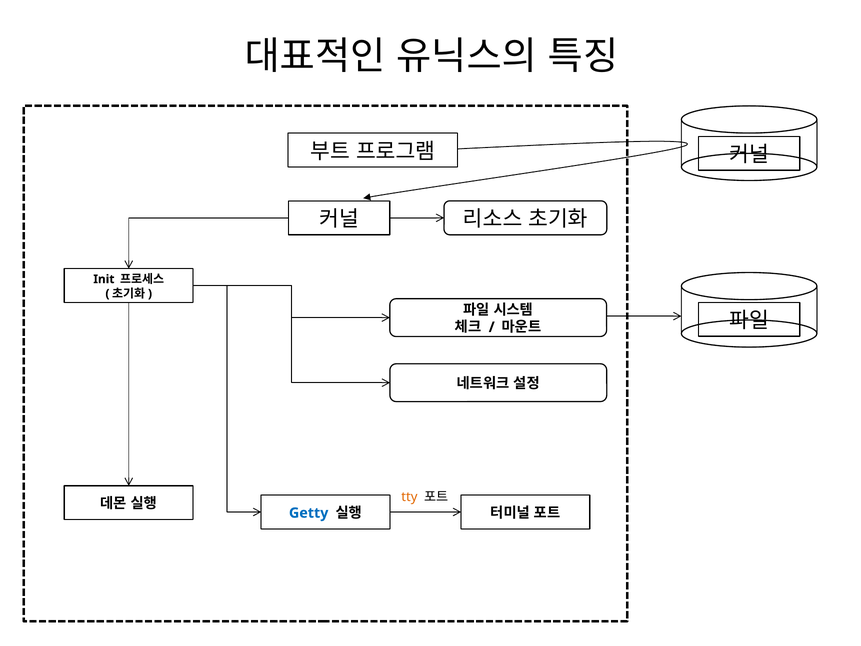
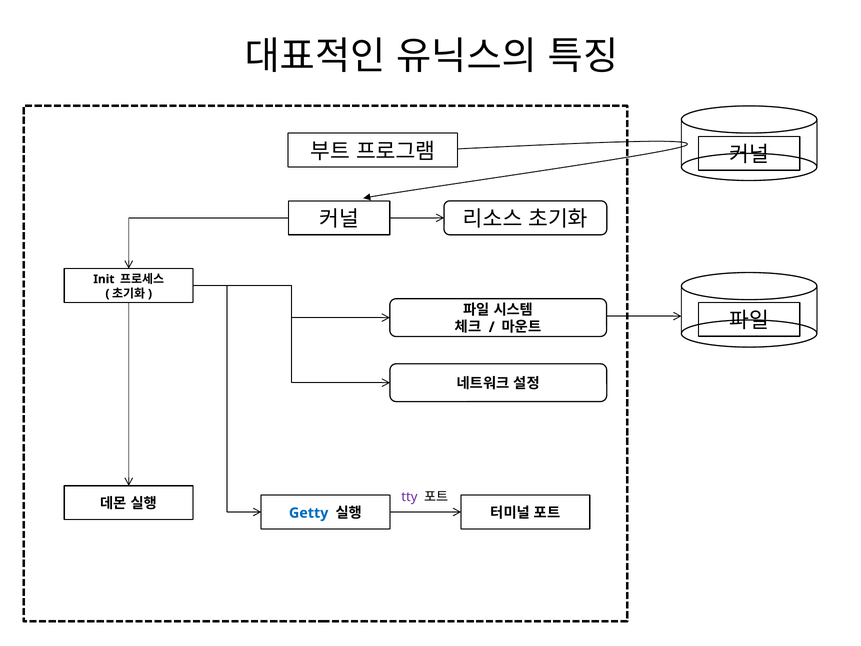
tty colour: orange -> purple (409, 497)
